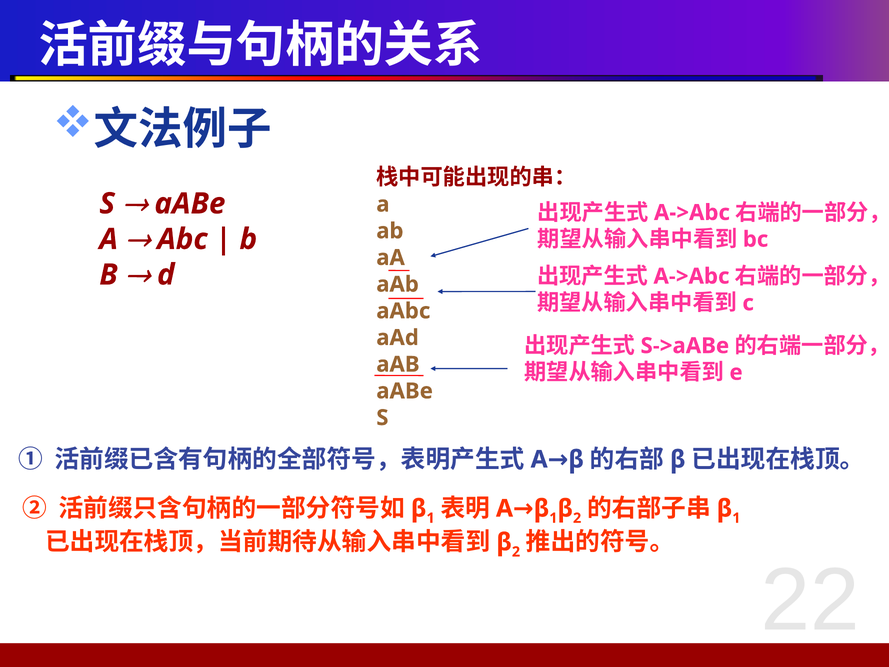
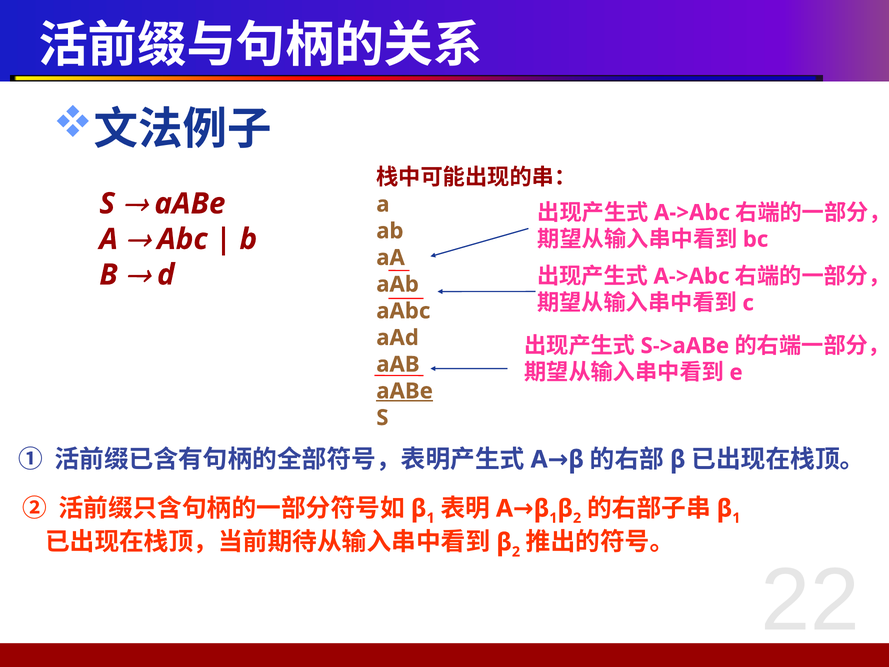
aABe underline: none -> present (405, 391)
